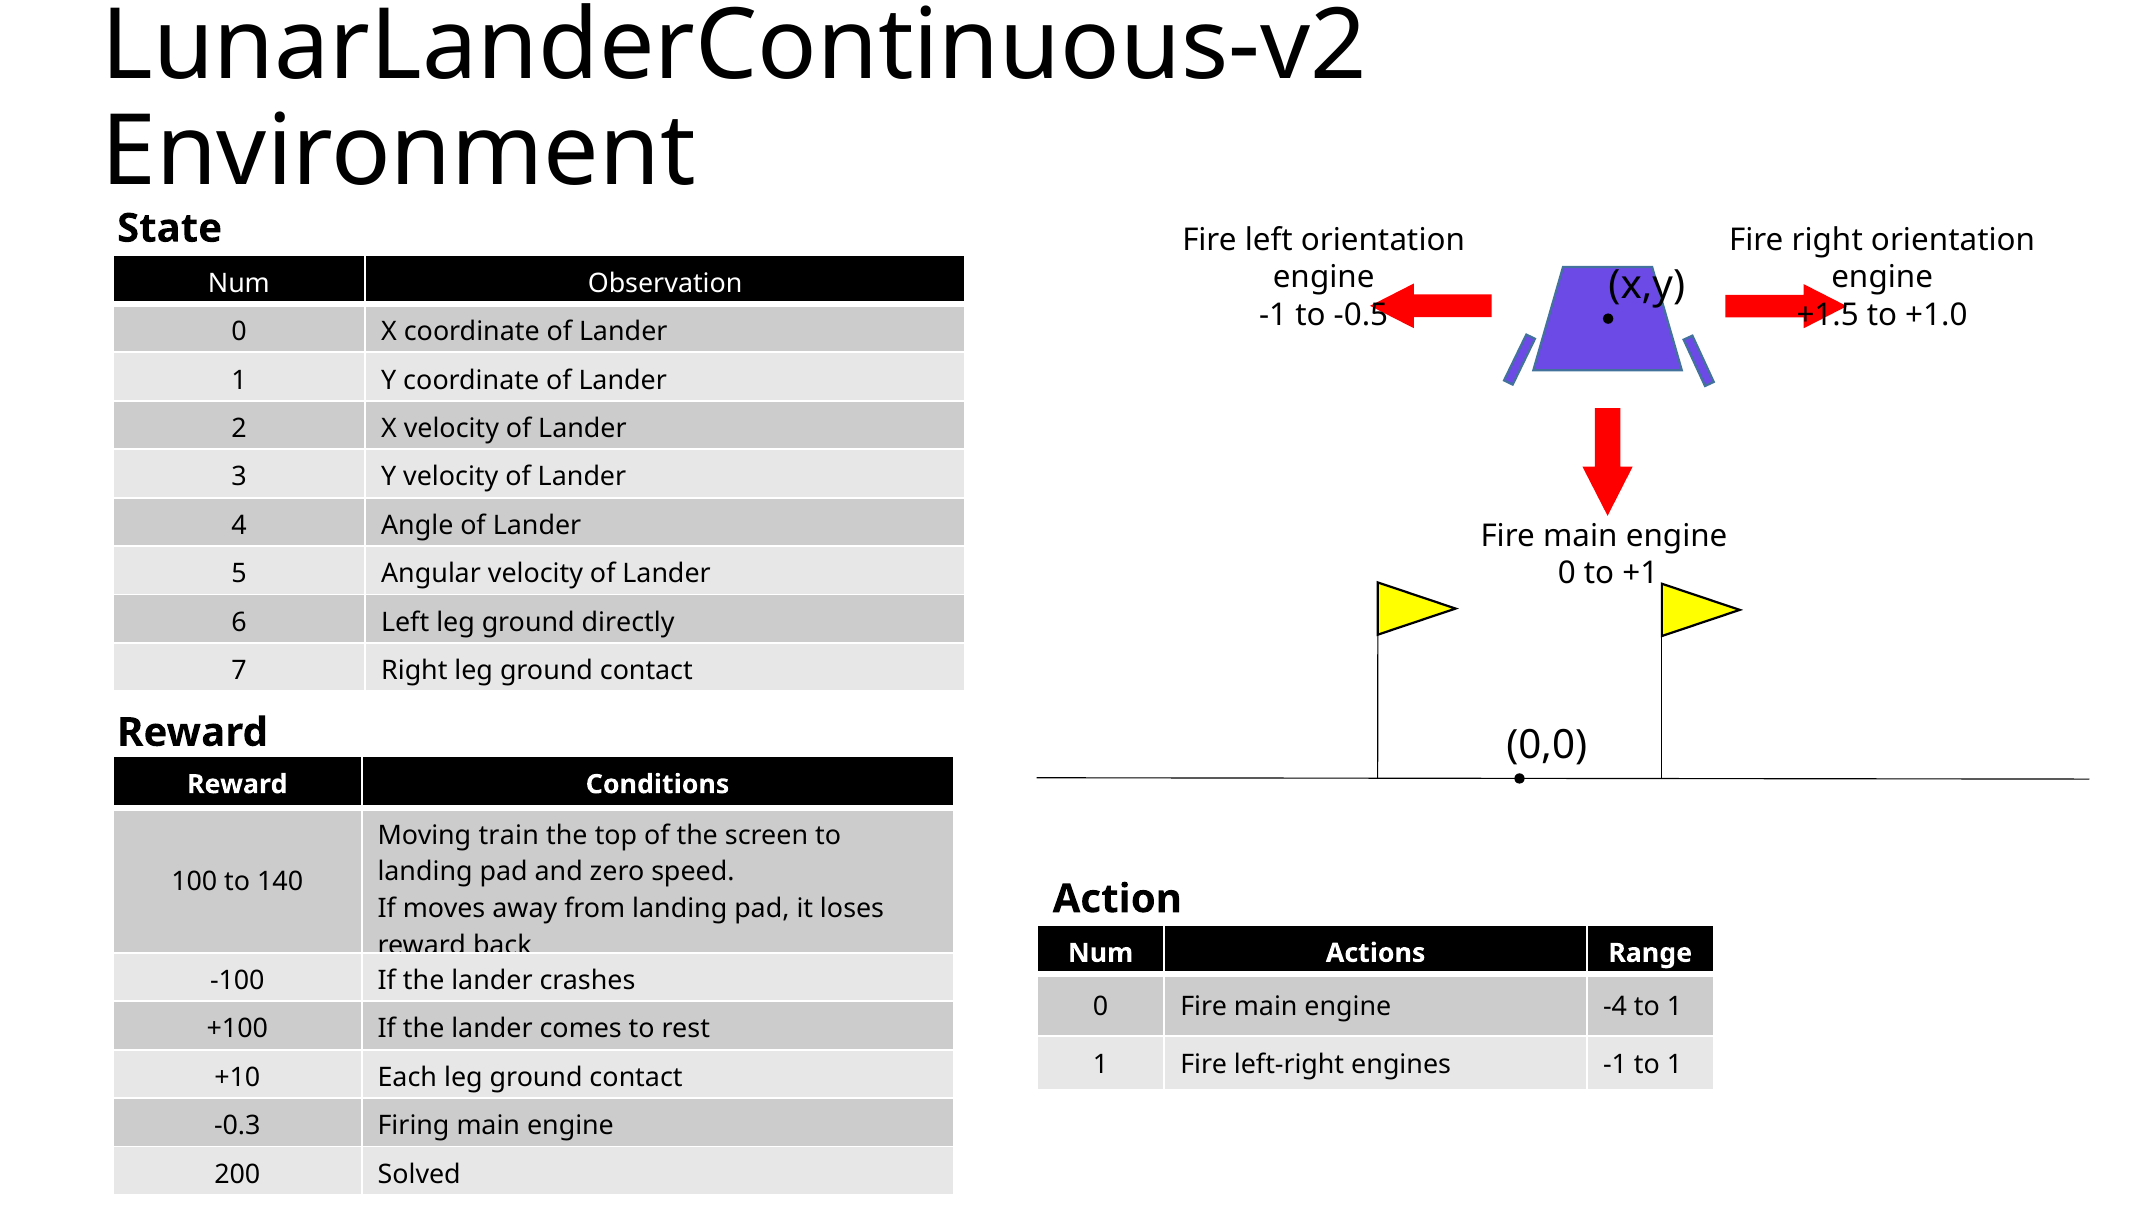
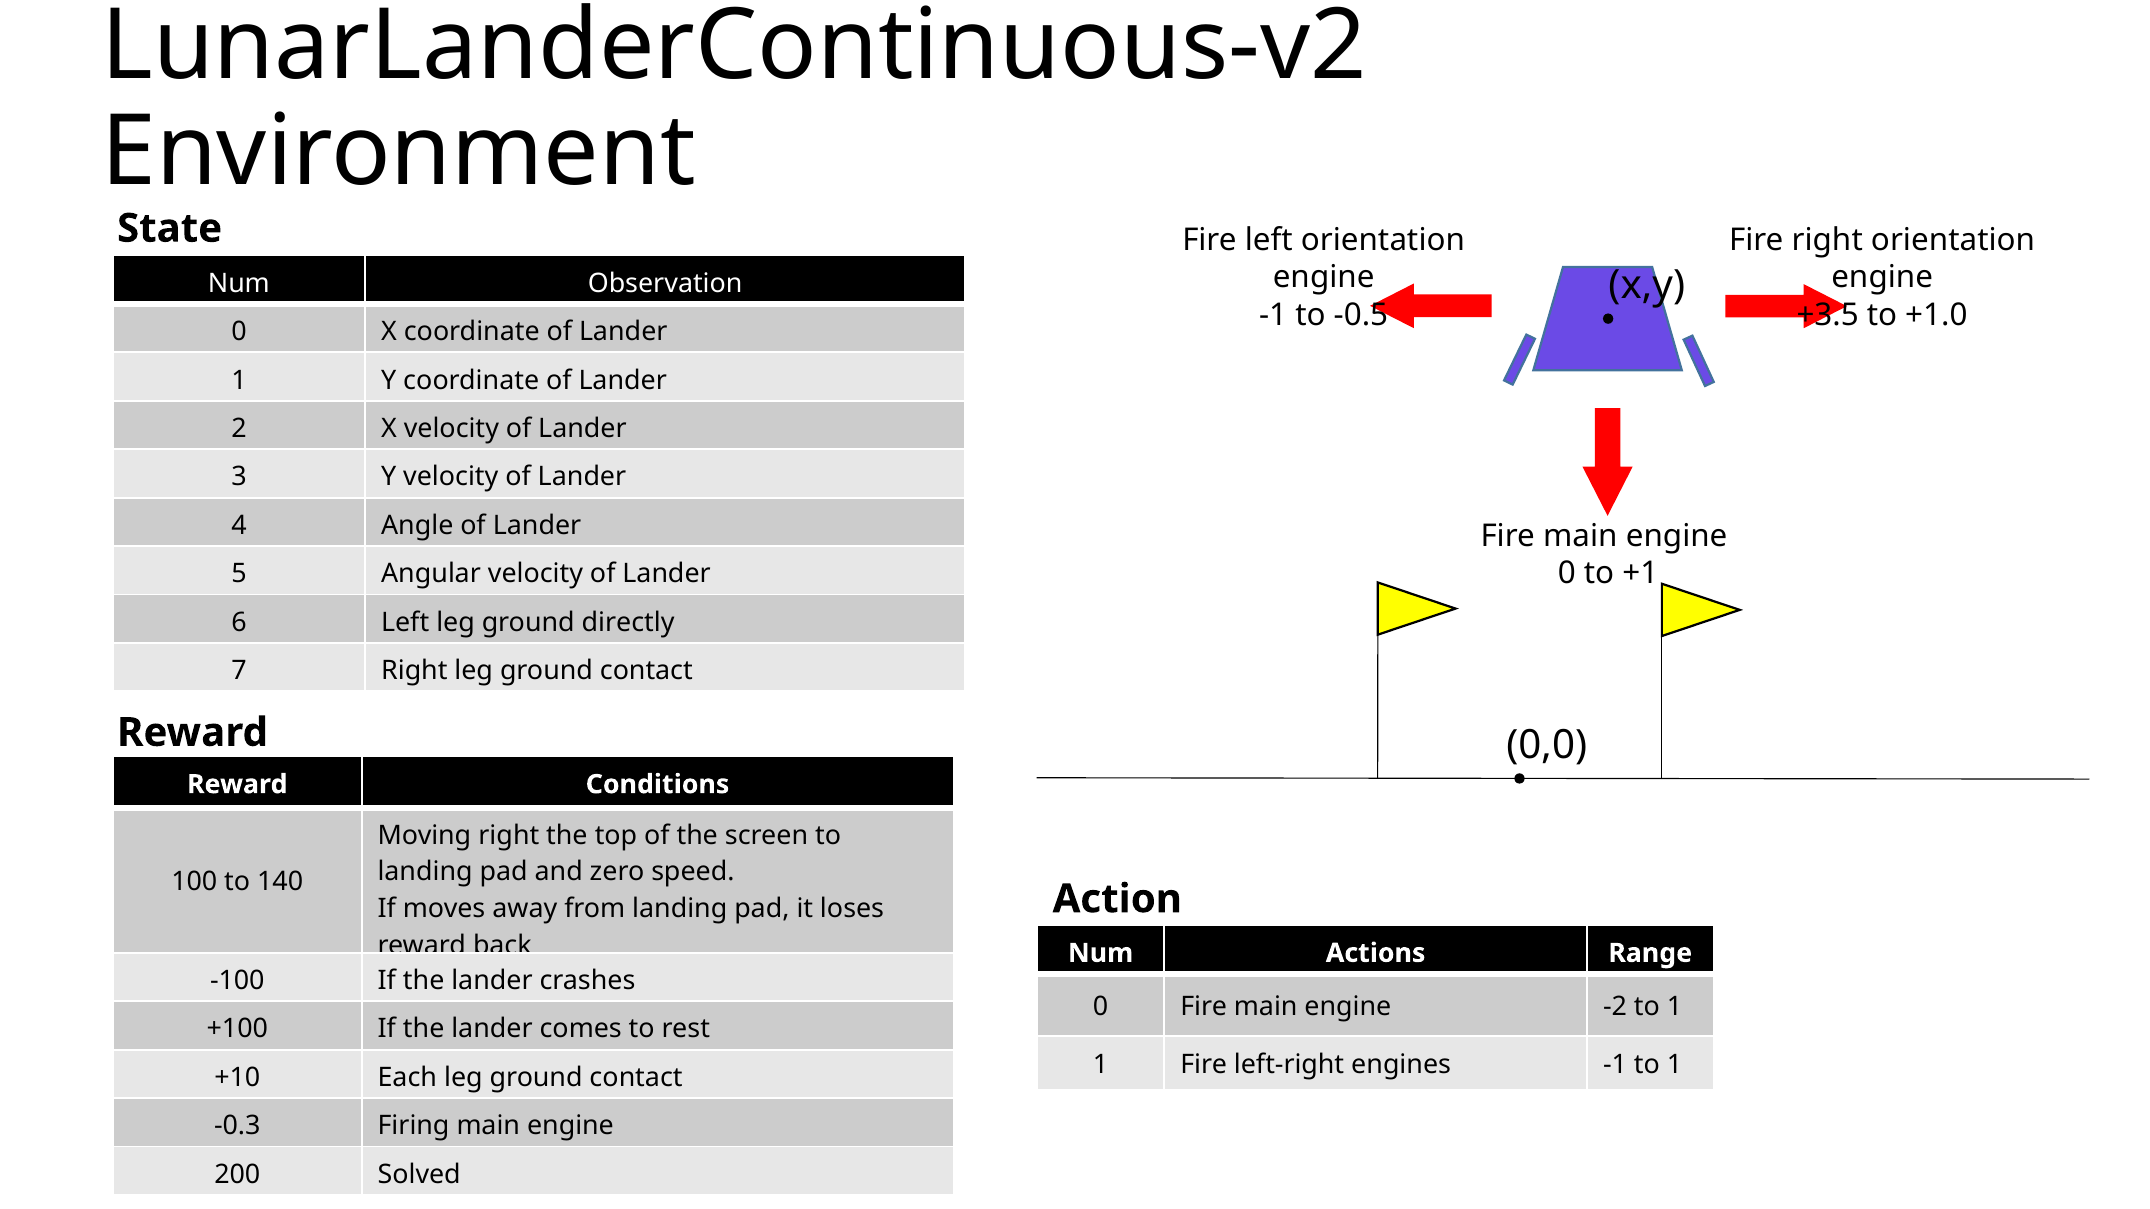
+1.5: +1.5 -> +3.5 (1828, 315)
Moving train: train -> right (509, 836)
-4: -4 -> -2 (1615, 1007)
